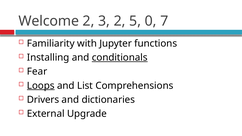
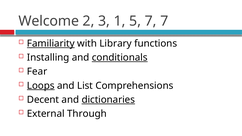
3 2: 2 -> 1 (120, 21)
5 0: 0 -> 7 (151, 21)
Familiarity underline: none -> present (51, 44)
Jupyter: Jupyter -> Library (116, 44)
Drivers: Drivers -> Decent (43, 100)
dictionaries underline: none -> present (108, 100)
Upgrade: Upgrade -> Through (87, 114)
